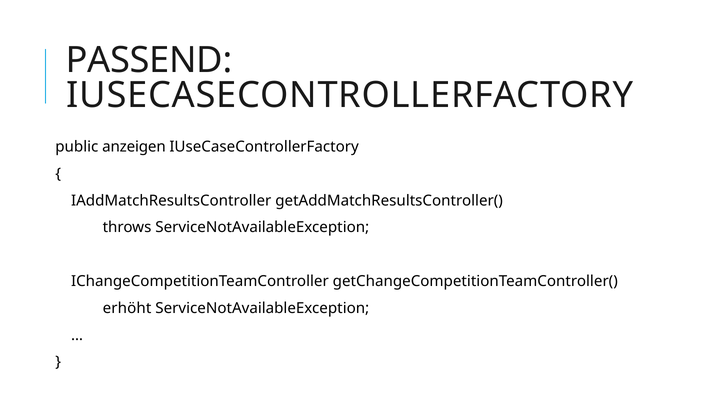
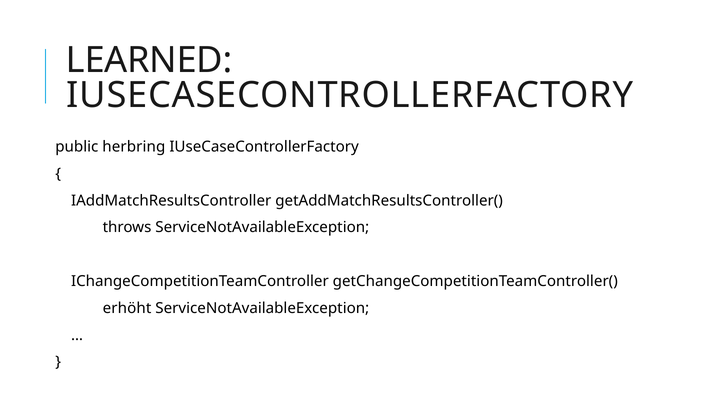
PASSEND: PASSEND -> LEARNED (149, 61)
anzeigen: anzeigen -> herbring (134, 147)
